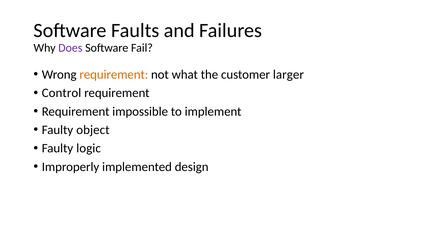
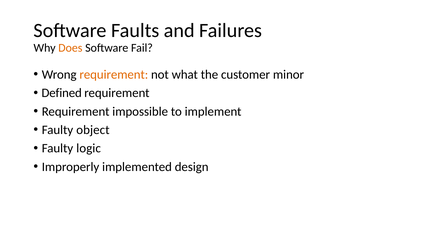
Does colour: purple -> orange (70, 48)
larger: larger -> minor (288, 74)
Control: Control -> Defined (62, 93)
